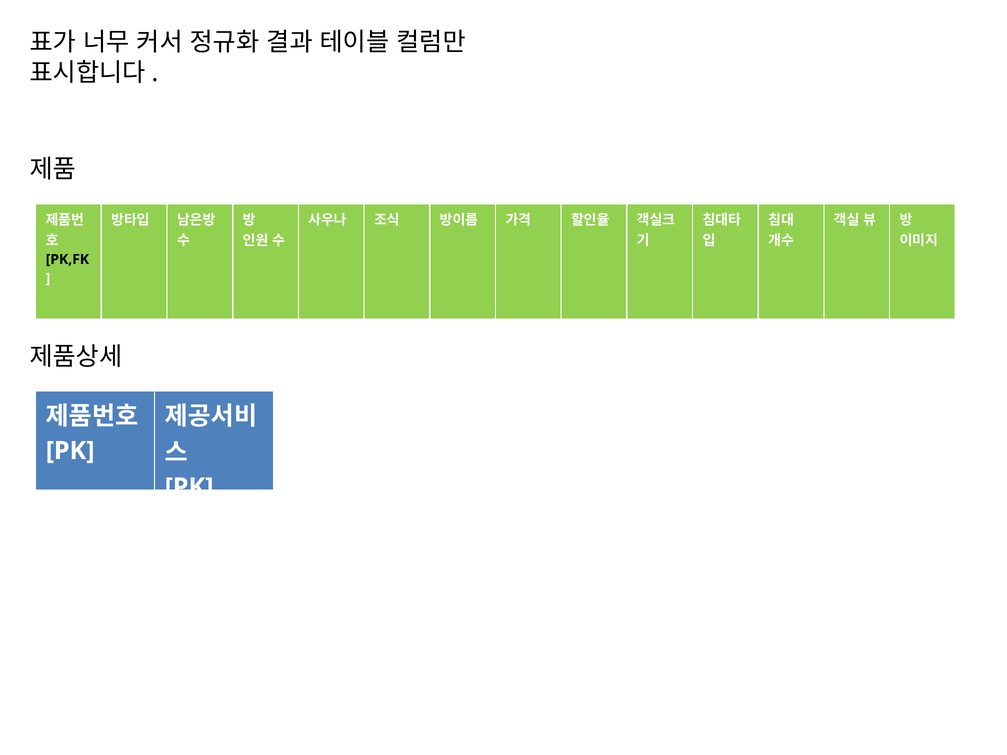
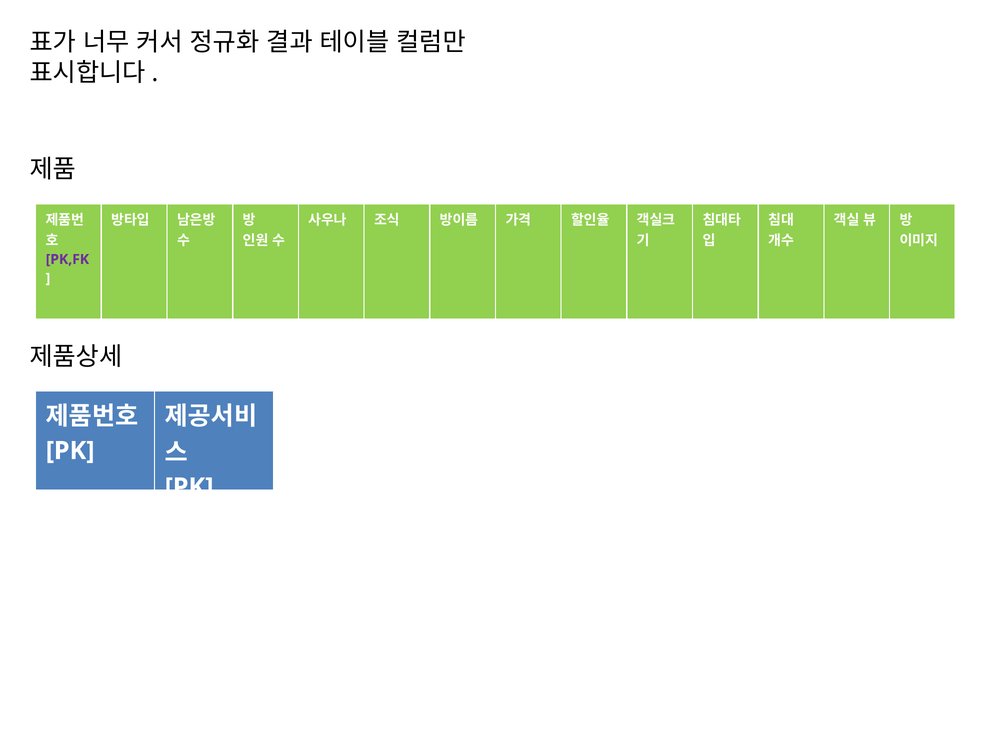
PK,FK colour: black -> purple (67, 259)
